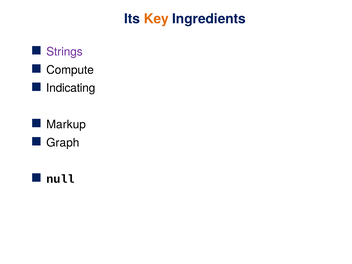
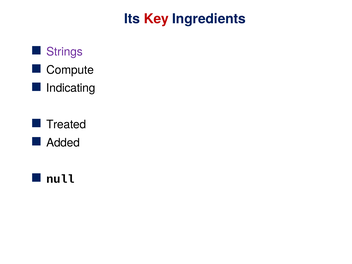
Key colour: orange -> red (156, 19)
Markup: Markup -> Treated (66, 124)
Graph: Graph -> Added (63, 143)
